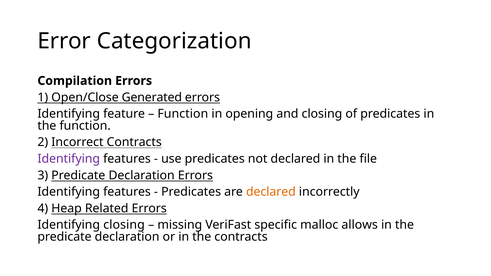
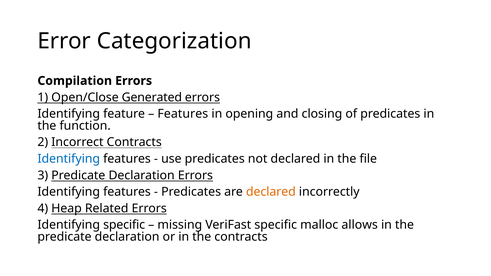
Function: Function -> Features (183, 114)
Identifying colour: purple -> blue (69, 159)
Identifying closing: closing -> specific (124, 225)
